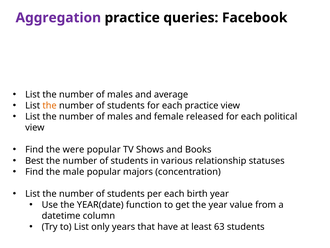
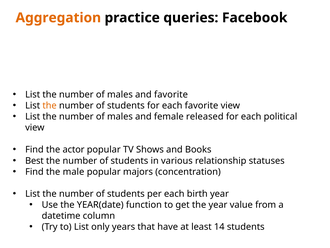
Aggregation colour: purple -> orange (58, 18)
and average: average -> favorite (171, 94)
each practice: practice -> favorite (202, 105)
were: were -> actor (74, 149)
63: 63 -> 14 (219, 226)
